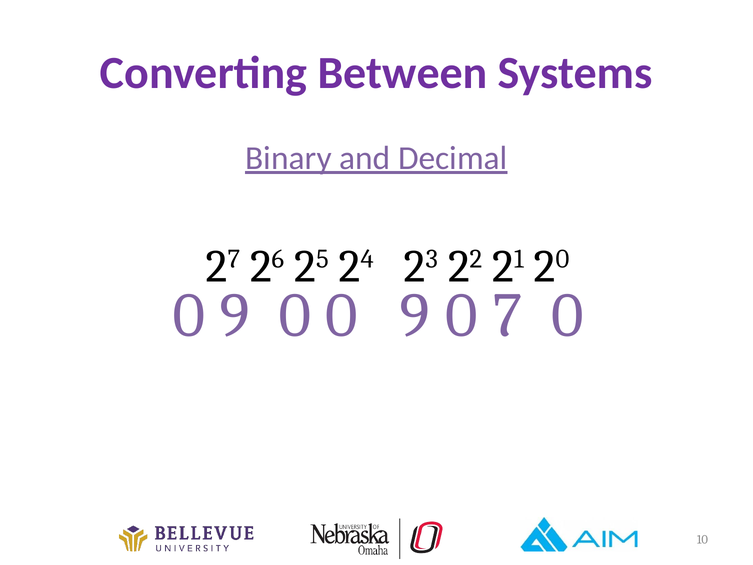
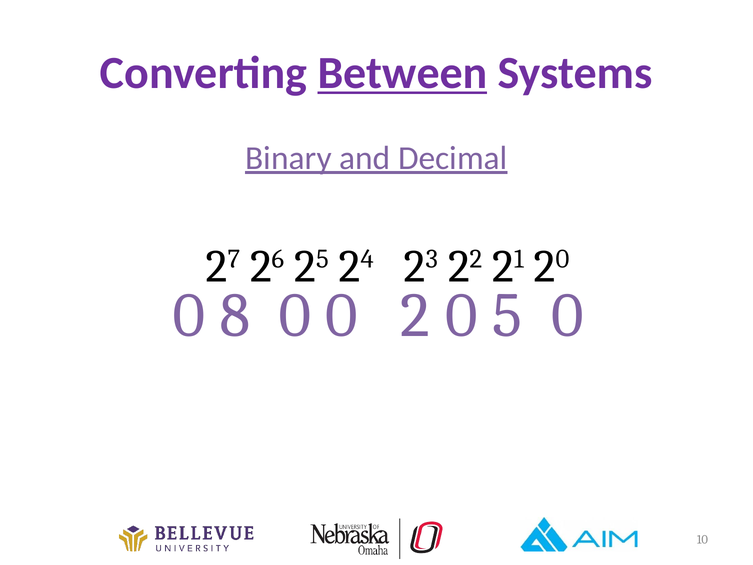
Between underline: none -> present (402, 73)
9: 9 -> 8 (235, 316)
0 0 9: 9 -> 2 (415, 316)
7: 7 -> 5 (507, 316)
